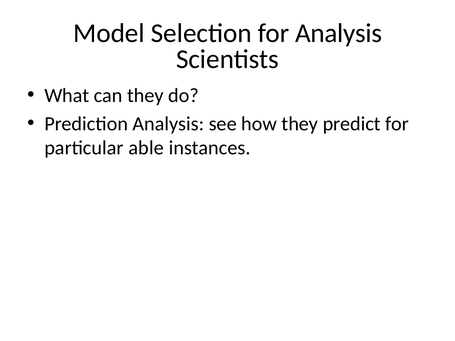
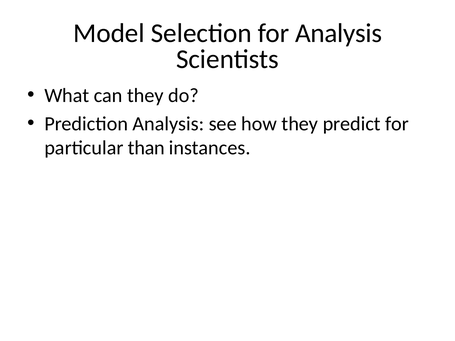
able: able -> than (146, 148)
